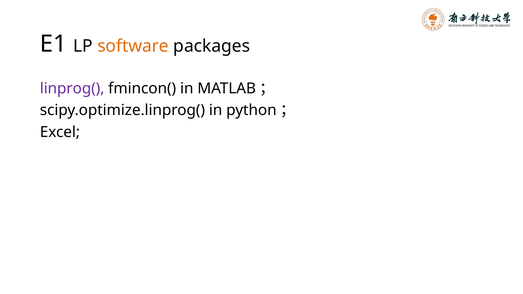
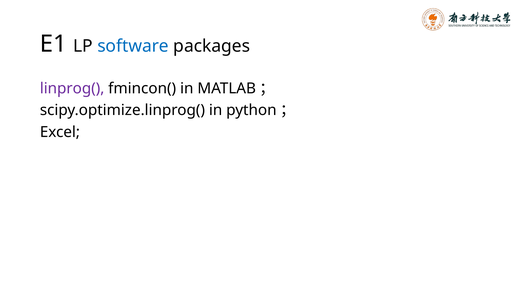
software colour: orange -> blue (133, 46)
